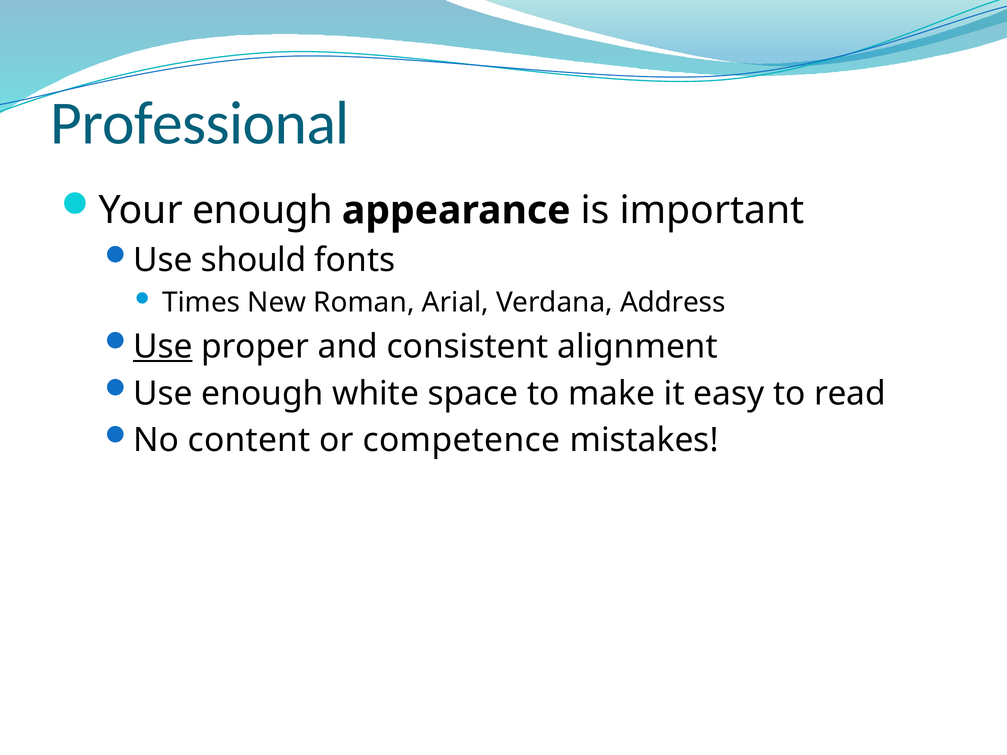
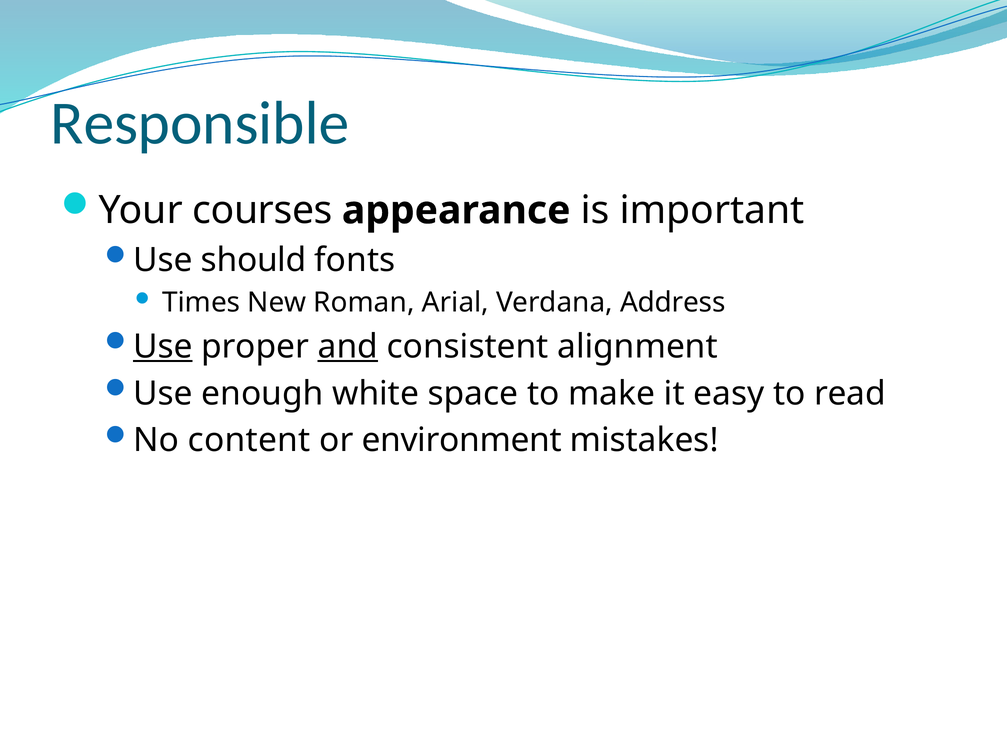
Professional: Professional -> Responsible (200, 124)
Your enough: enough -> courses (263, 210)
and underline: none -> present (348, 347)
competence: competence -> environment (462, 441)
